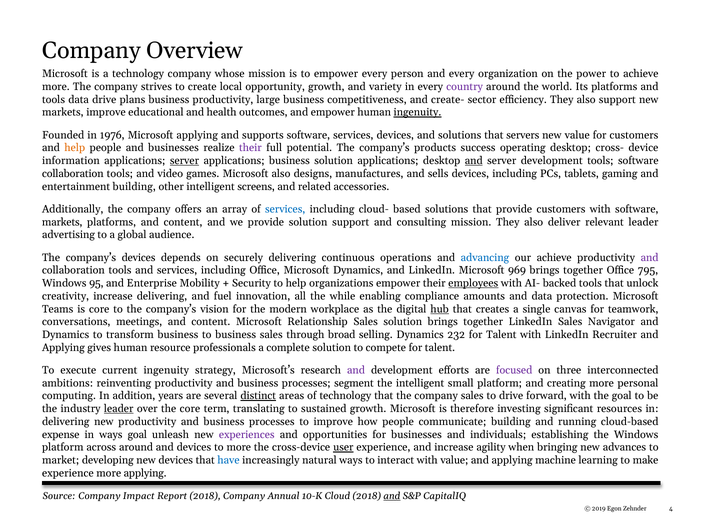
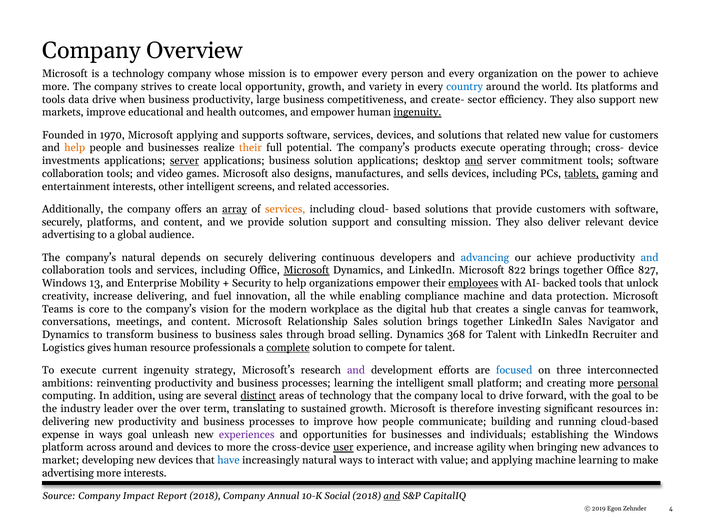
country colour: purple -> blue (465, 87)
drive plans: plans -> when (132, 100)
1976: 1976 -> 1970 (112, 135)
that servers: servers -> related (523, 135)
their colour: purple -> orange (250, 148)
products success: success -> execute (478, 148)
operating desktop: desktop -> through (571, 148)
information: information -> investments (71, 161)
server development: development -> commitment (552, 161)
tablets underline: none -> present (582, 174)
entertainment building: building -> interests (134, 186)
array underline: none -> present (235, 209)
services colour: blue -> orange (285, 209)
markets: markets -> securely (62, 222)
relevant leader: leader -> device (644, 222)
company’s devices: devices -> natural (139, 257)
operations: operations -> developers (406, 257)
and colour: purple -> blue (650, 257)
Microsoft underline: none -> present (306, 270)
969: 969 -> 822 (517, 270)
795: 795 -> 827 (648, 270)
95: 95 -> 13 (96, 283)
compliance amounts: amounts -> machine (484, 296)
hub underline: present -> none (440, 309)
232: 232 -> 368 (456, 335)
Applying: Applying -> Logistics (63, 347)
complete underline: none -> present (288, 347)
focused colour: purple -> blue (514, 370)
processes segment: segment -> learning (354, 383)
personal underline: none -> present (638, 383)
years: years -> using (171, 396)
company sales: sales -> local (472, 396)
leader underline: present -> none (119, 409)
the core: core -> over (190, 409)
experience: experience -> advertising (68, 473)
more applying: applying -> interests (145, 473)
Cloud: Cloud -> Social (337, 496)
